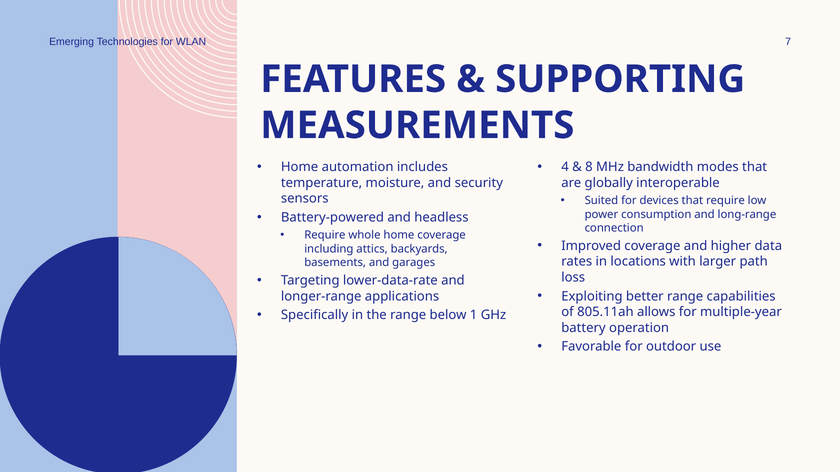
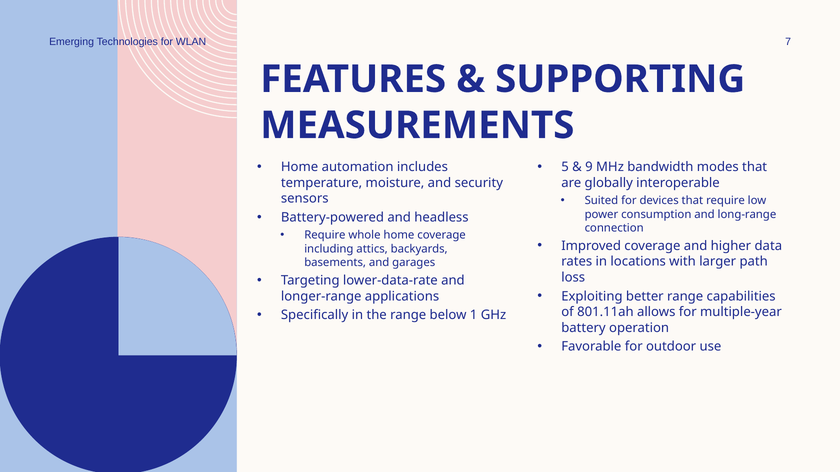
4: 4 -> 5 (565, 167)
8: 8 -> 9 (589, 167)
805.11ah: 805.11ah -> 801.11ah (605, 312)
